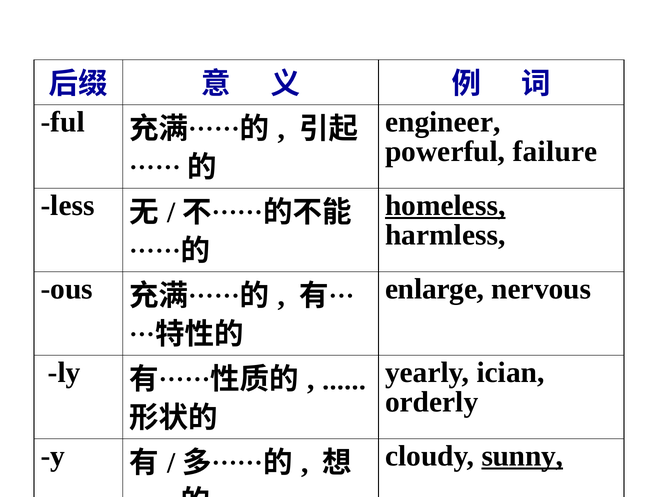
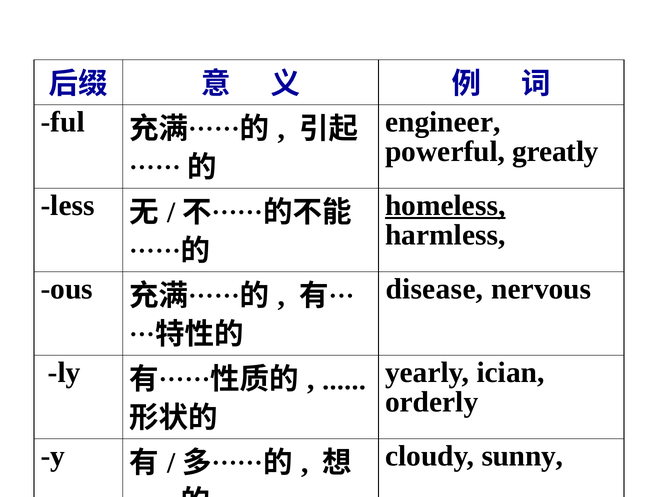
failure: failure -> greatly (555, 151)
enlarge: enlarge -> disease (434, 289)
sunny underline: present -> none (522, 456)
